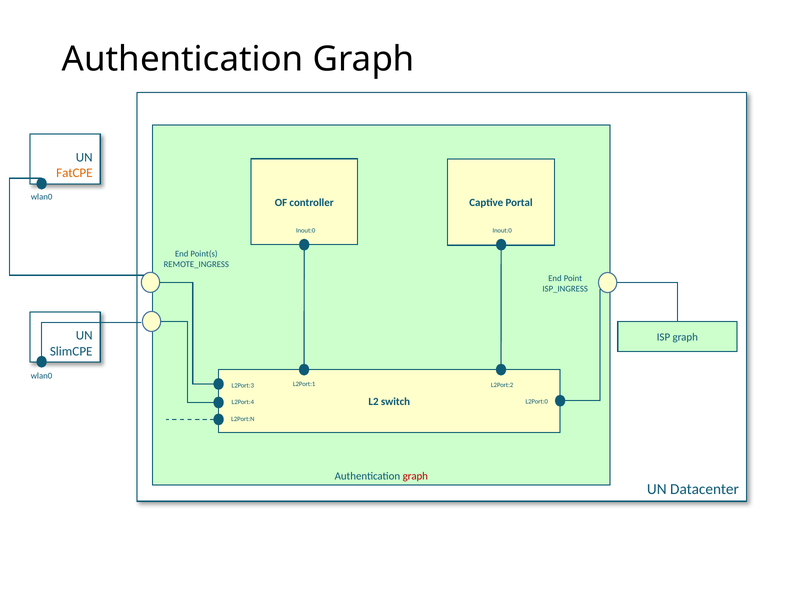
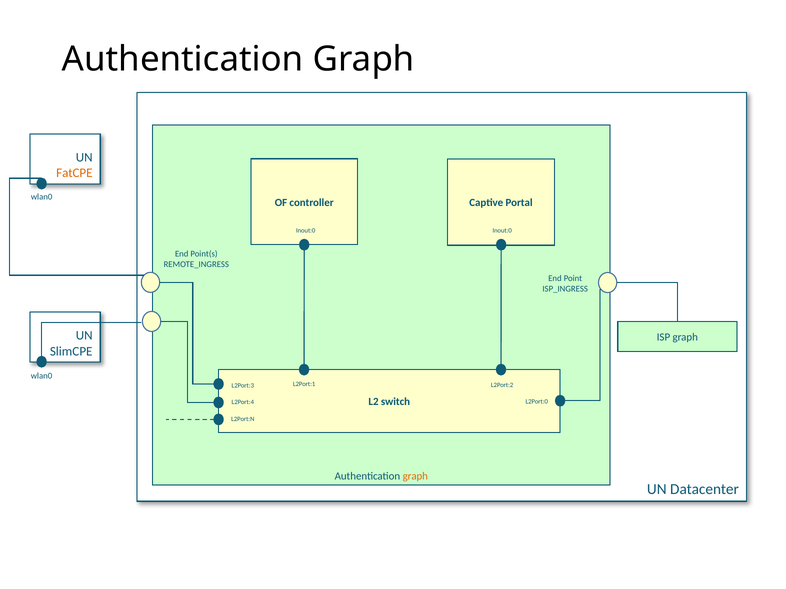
graph colour: red -> orange (415, 477)
